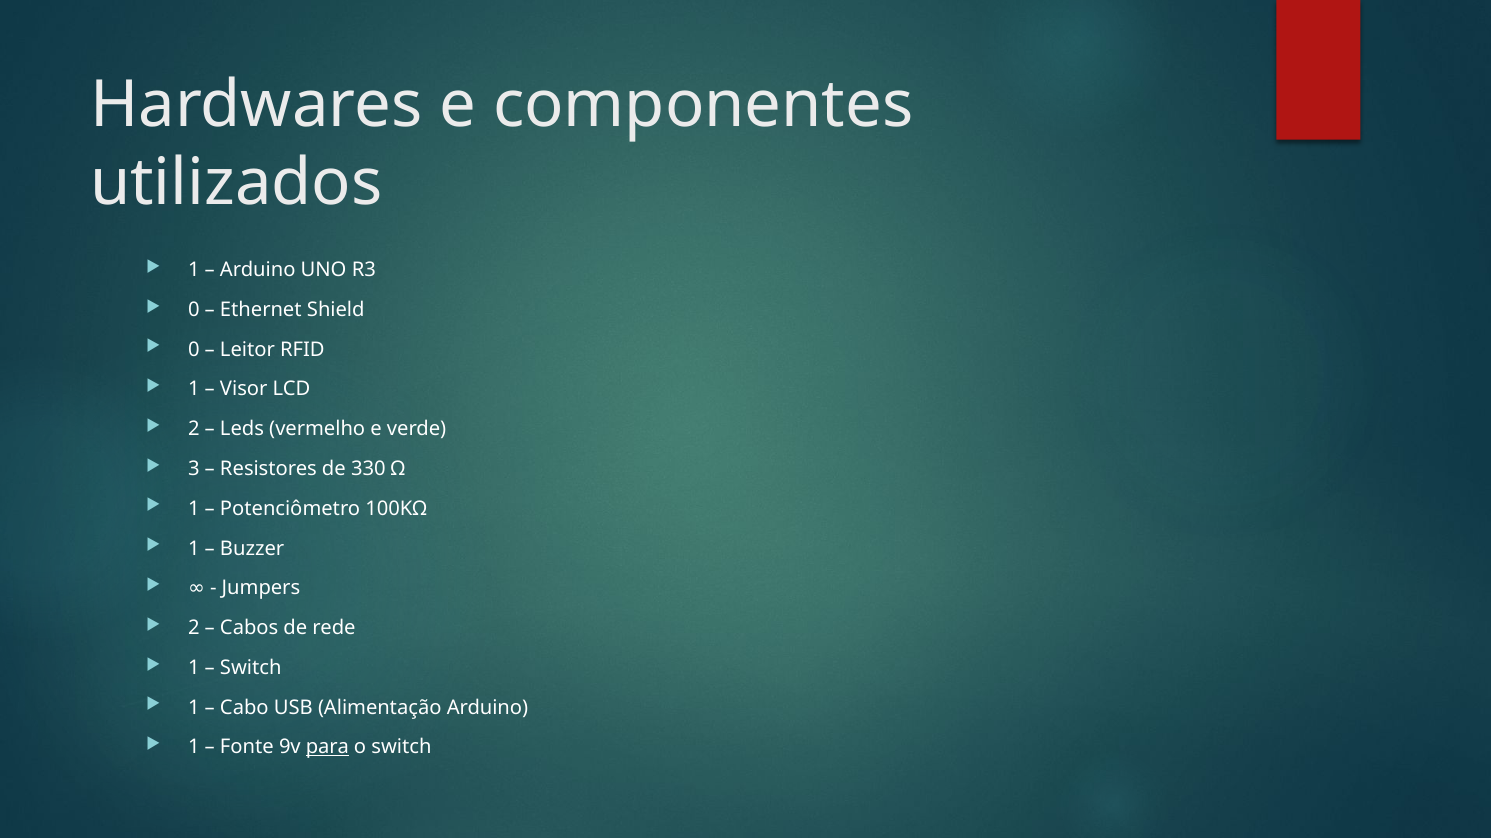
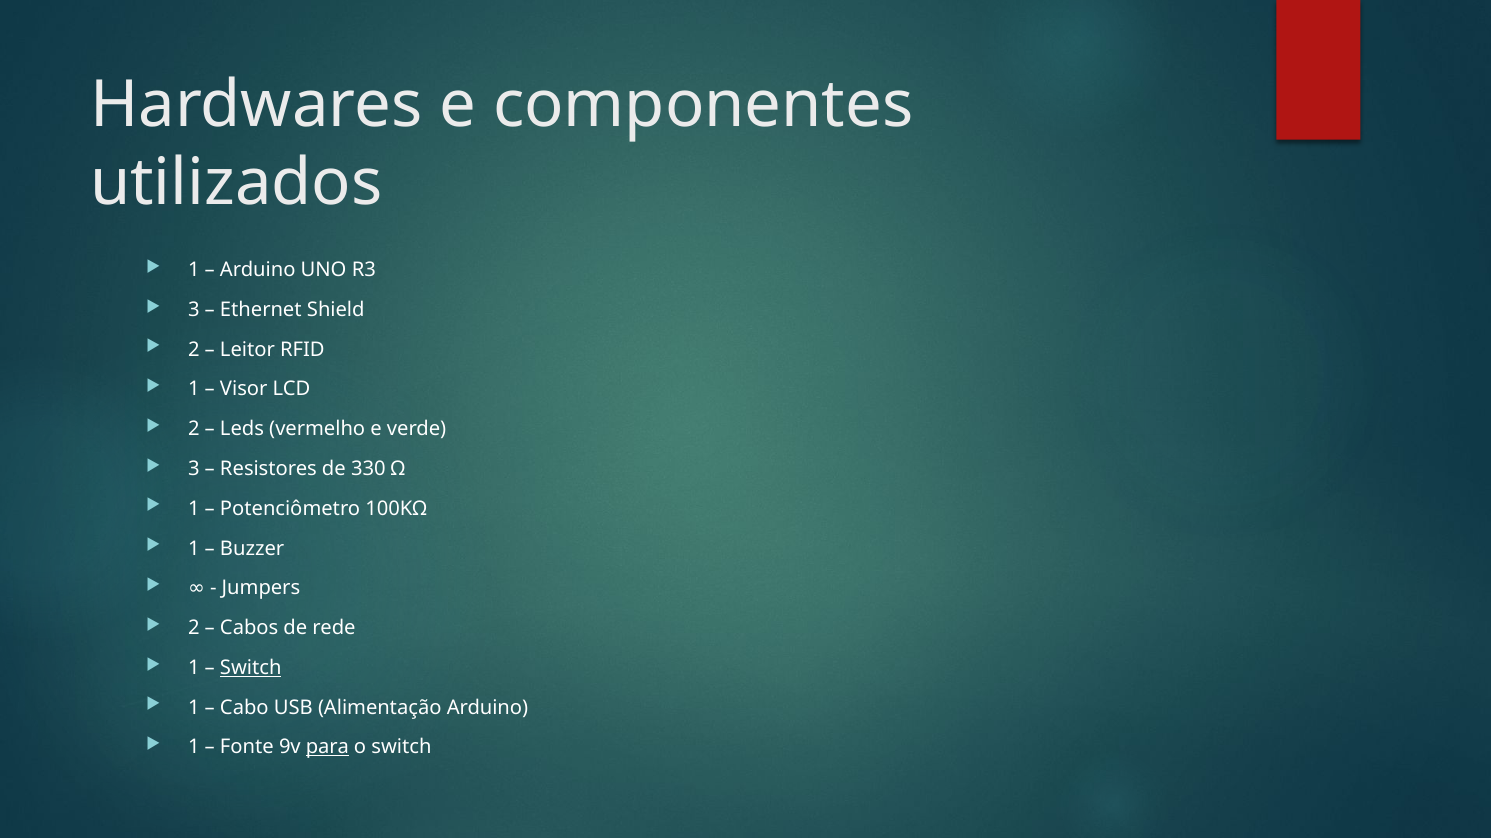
0: 0 -> 3 (194, 310)
0: 0 -> 2 (194, 350)
Switch underline: none -> present (251, 668)
